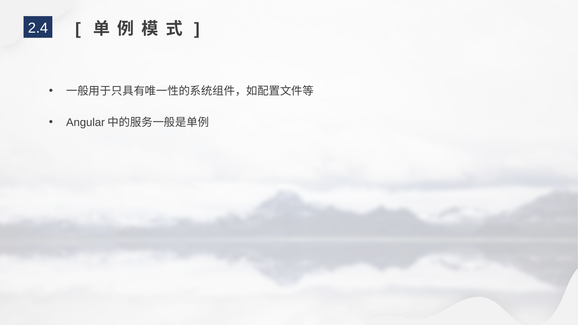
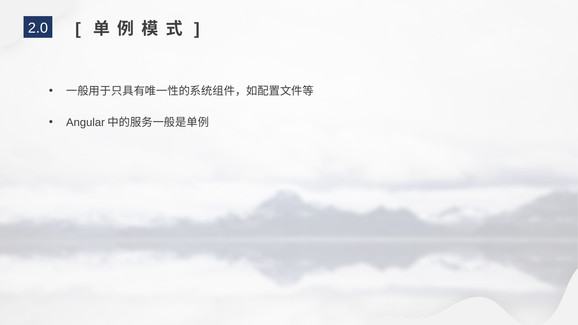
2.4: 2.4 -> 2.0 (38, 28)
